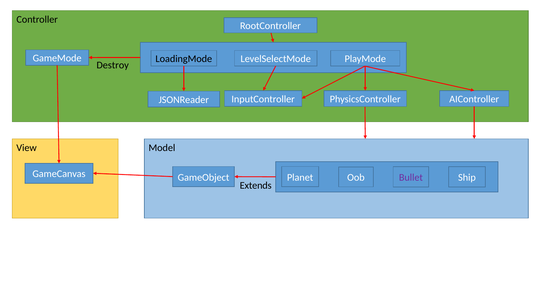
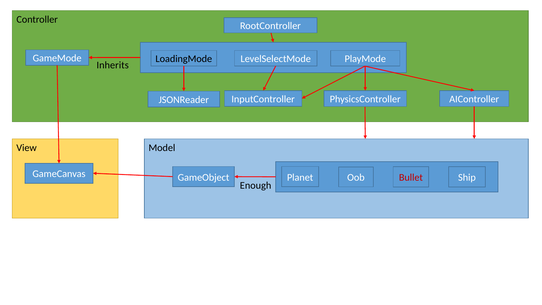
Destroy: Destroy -> Inherits (113, 65)
Bullet colour: purple -> red (411, 178)
Extends: Extends -> Enough (256, 185)
